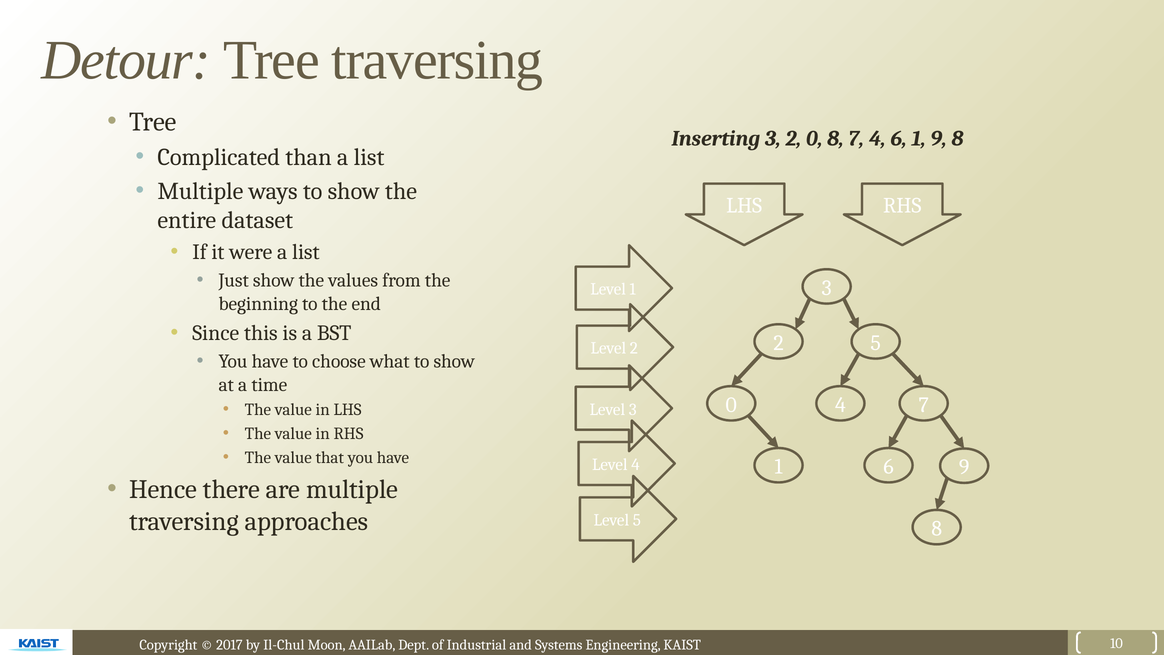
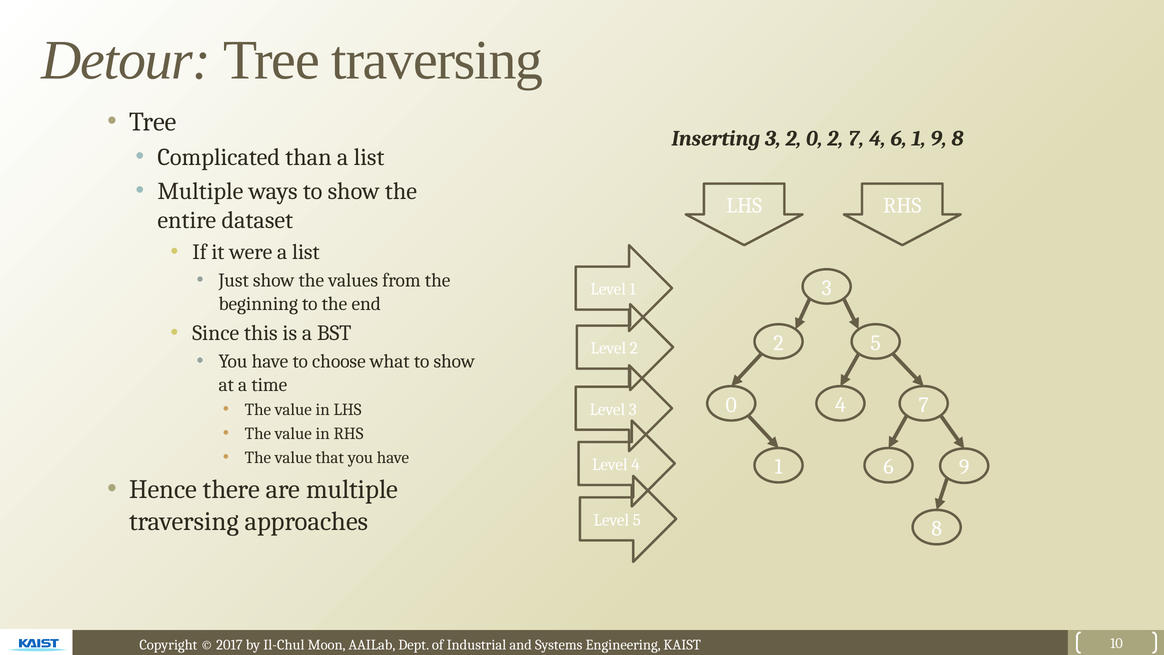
0 8: 8 -> 2 (835, 139)
